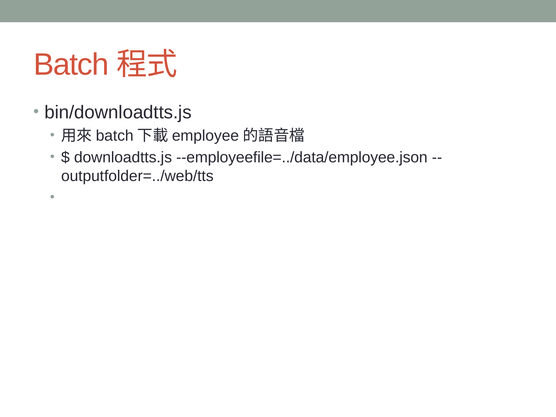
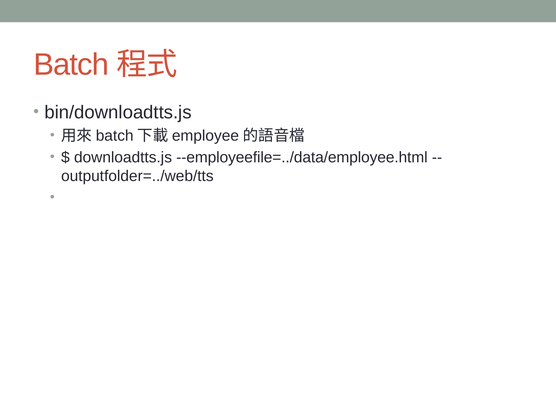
--employeefile=../data/employee.json: --employeefile=../data/employee.json -> --employeefile=../data/employee.html (302, 157)
